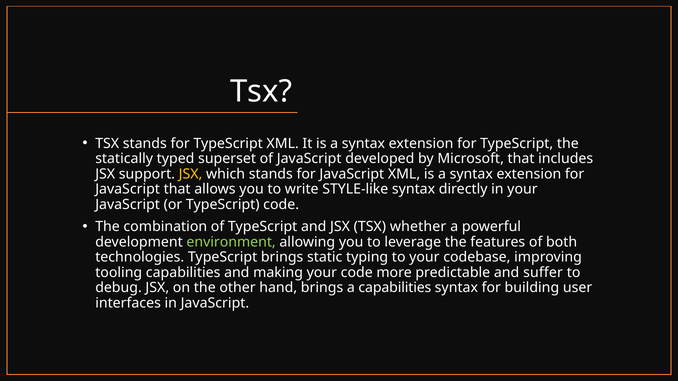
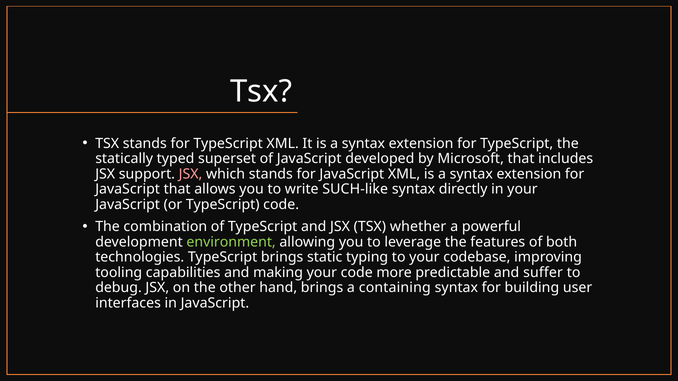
JSX colour: yellow -> pink (191, 174)
STYLE-like: STYLE-like -> SUCH-like (355, 189)
a capabilities: capabilities -> containing (395, 288)
